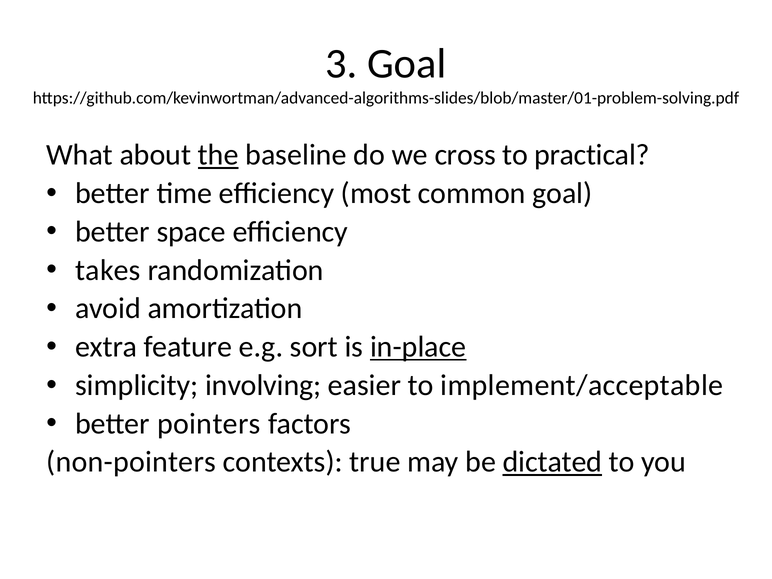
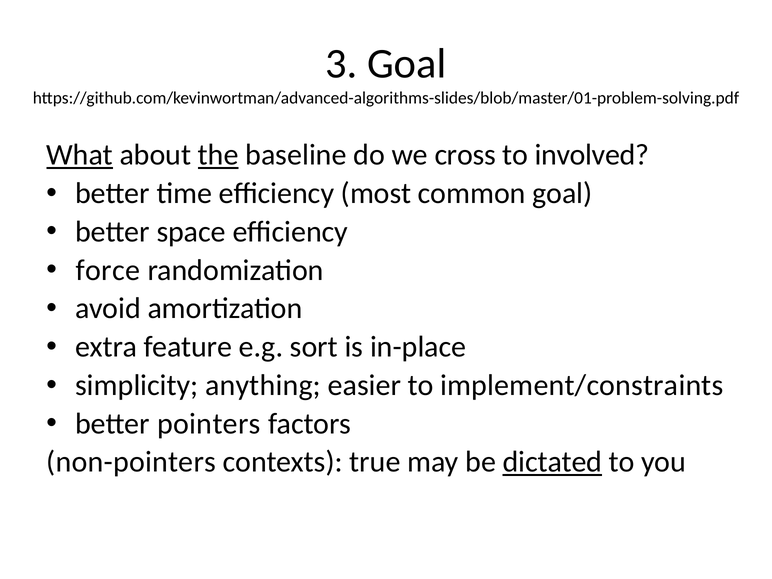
What underline: none -> present (80, 155)
practical: practical -> involved (592, 155)
takes: takes -> force (108, 270)
in-place underline: present -> none (418, 347)
involving: involving -> anything (263, 385)
implement/acceptable: implement/acceptable -> implement/constraints (582, 385)
